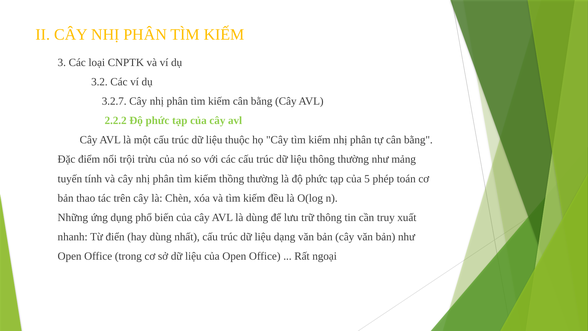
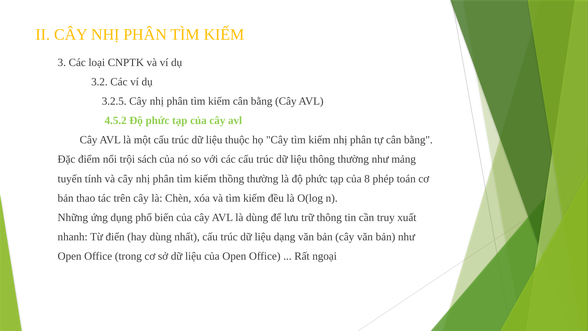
3.2.7: 3.2.7 -> 3.2.5 (114, 101)
2.2.2: 2.2.2 -> 4.5.2 (116, 121)
trừu: trừu -> sách (147, 159)
5: 5 -> 8 (367, 179)
